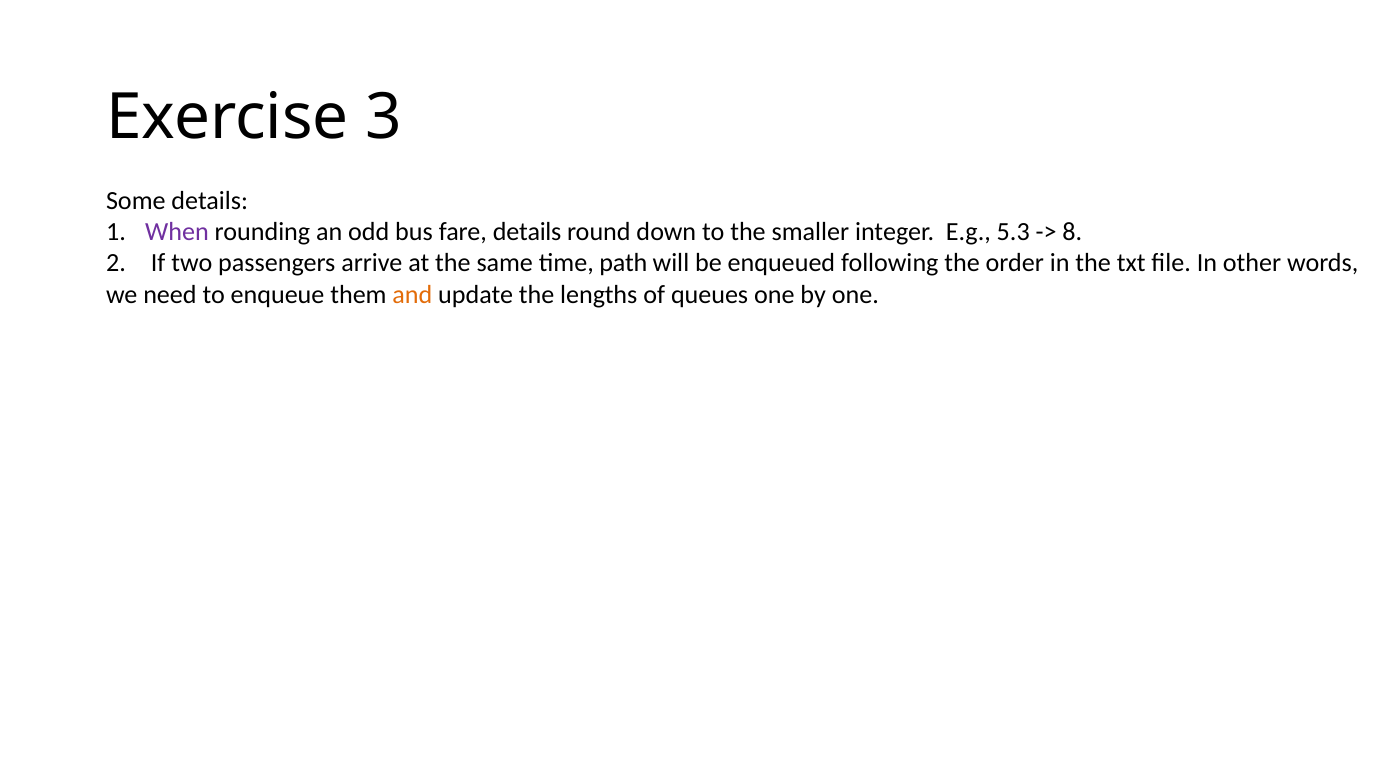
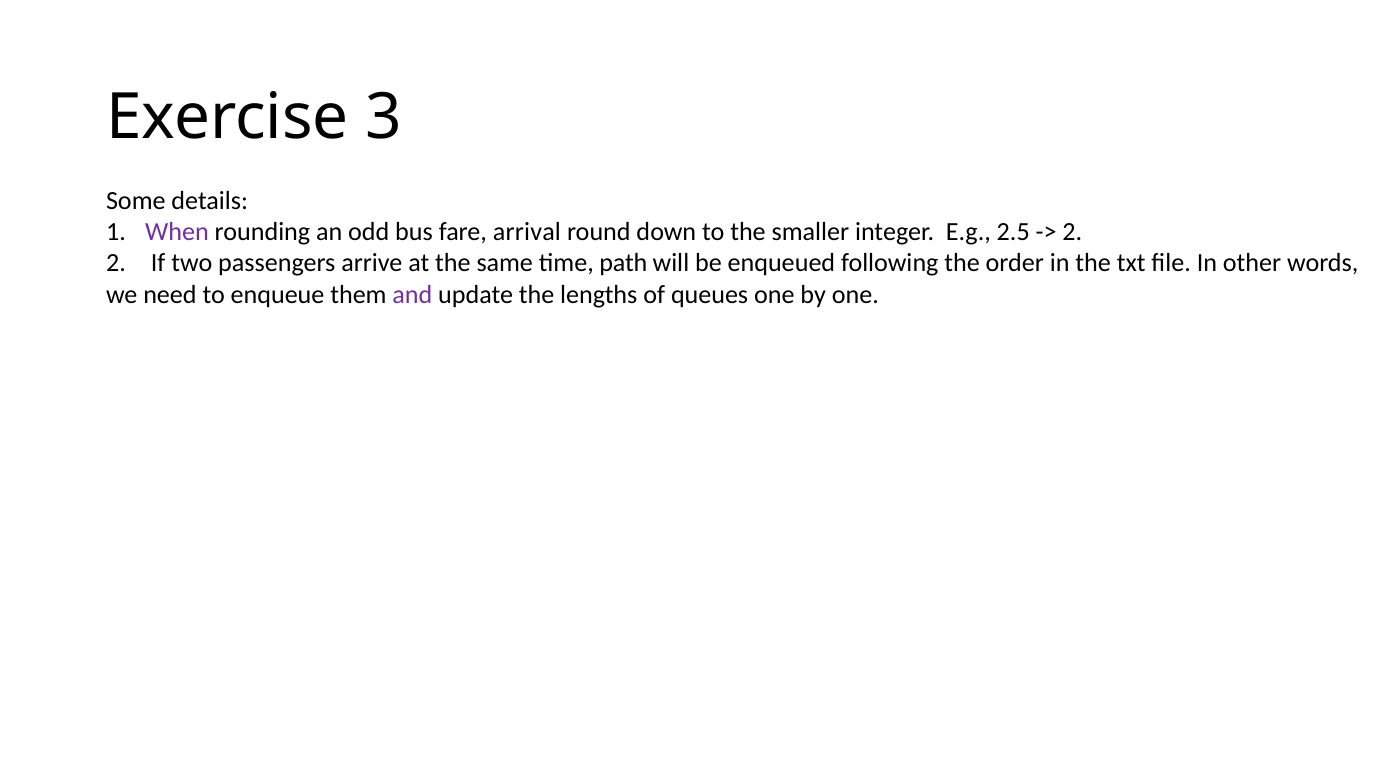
fare details: details -> arrival (527, 232)
5.3: 5.3 -> 2.5 (1013, 232)
8: 8 -> 2 (1072, 232)
and colour: orange -> purple (412, 294)
